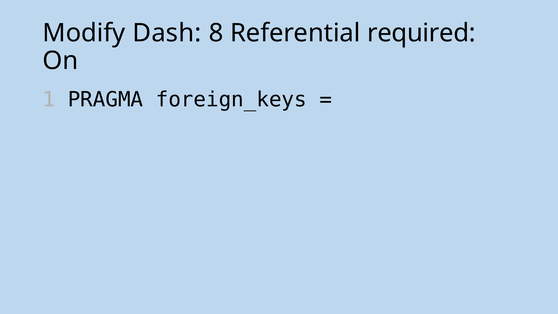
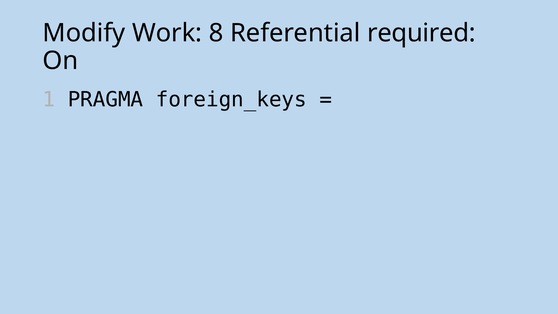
Dash: Dash -> Work (167, 33)
